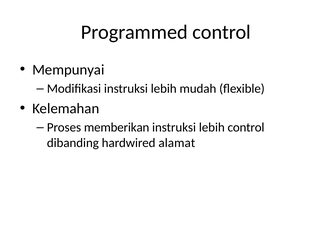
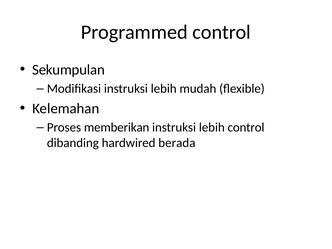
Mempunyai: Mempunyai -> Sekumpulan (68, 70)
alamat: alamat -> berada (177, 143)
